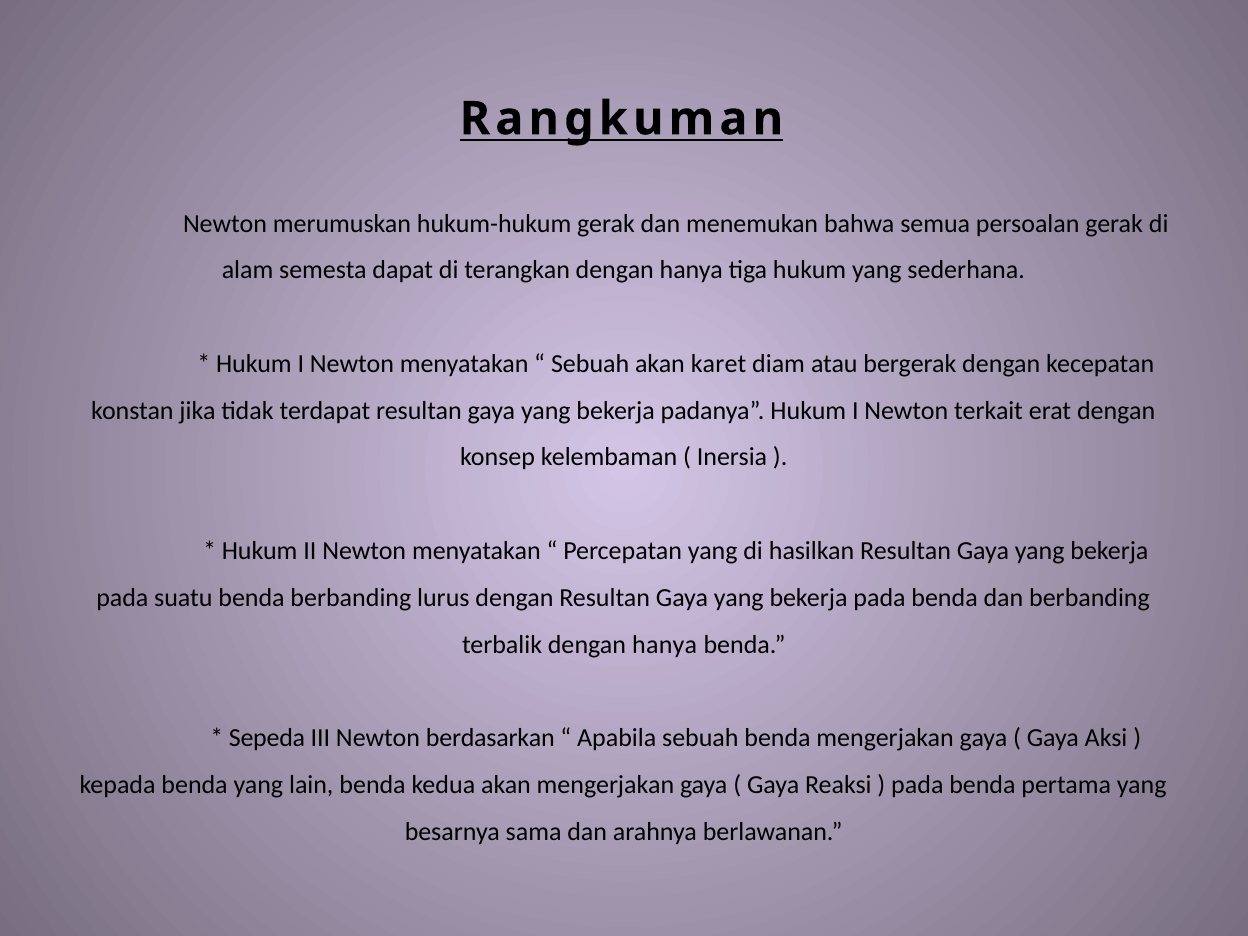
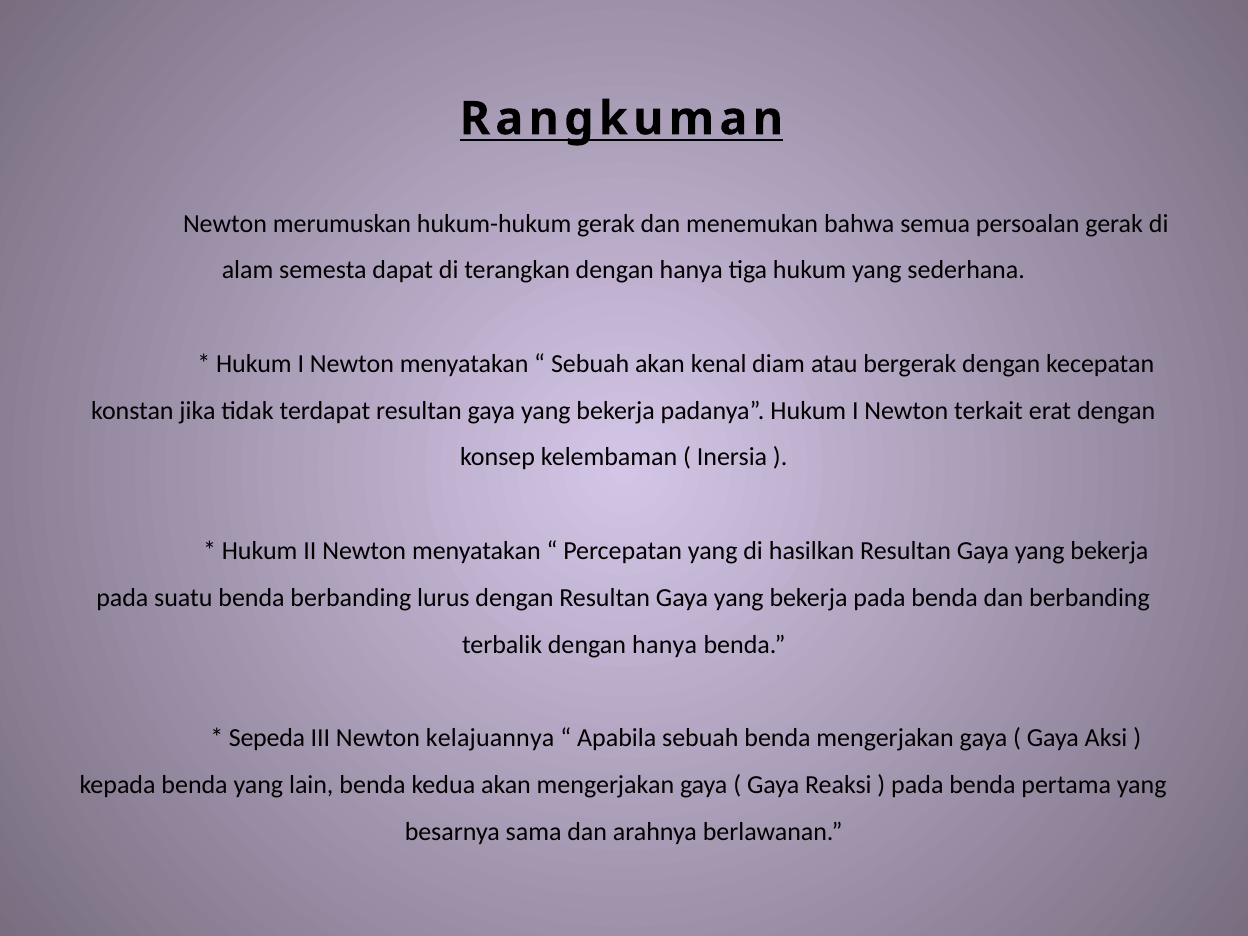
karet: karet -> kenal (719, 364)
berdasarkan: berdasarkan -> kelajuannya (490, 738)
